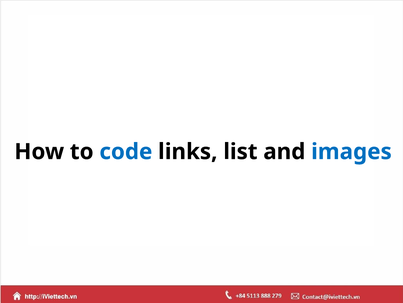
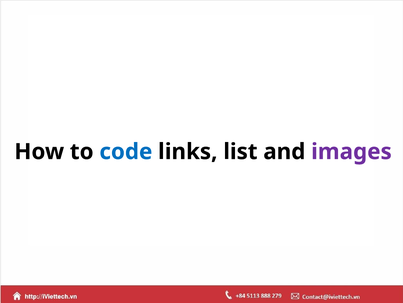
images colour: blue -> purple (351, 151)
